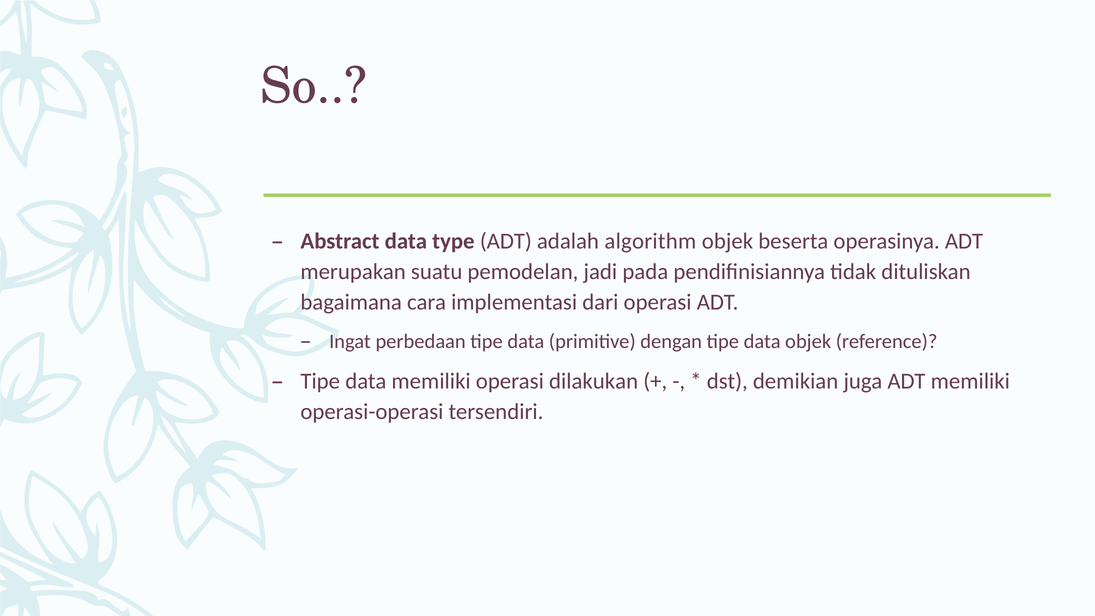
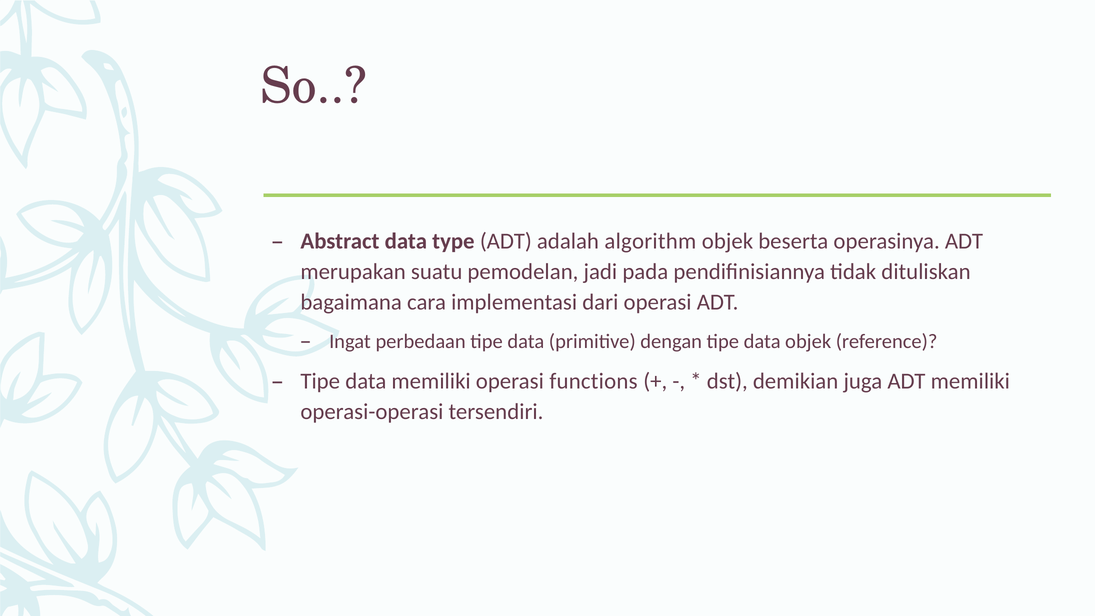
dilakukan: dilakukan -> functions (593, 381)
